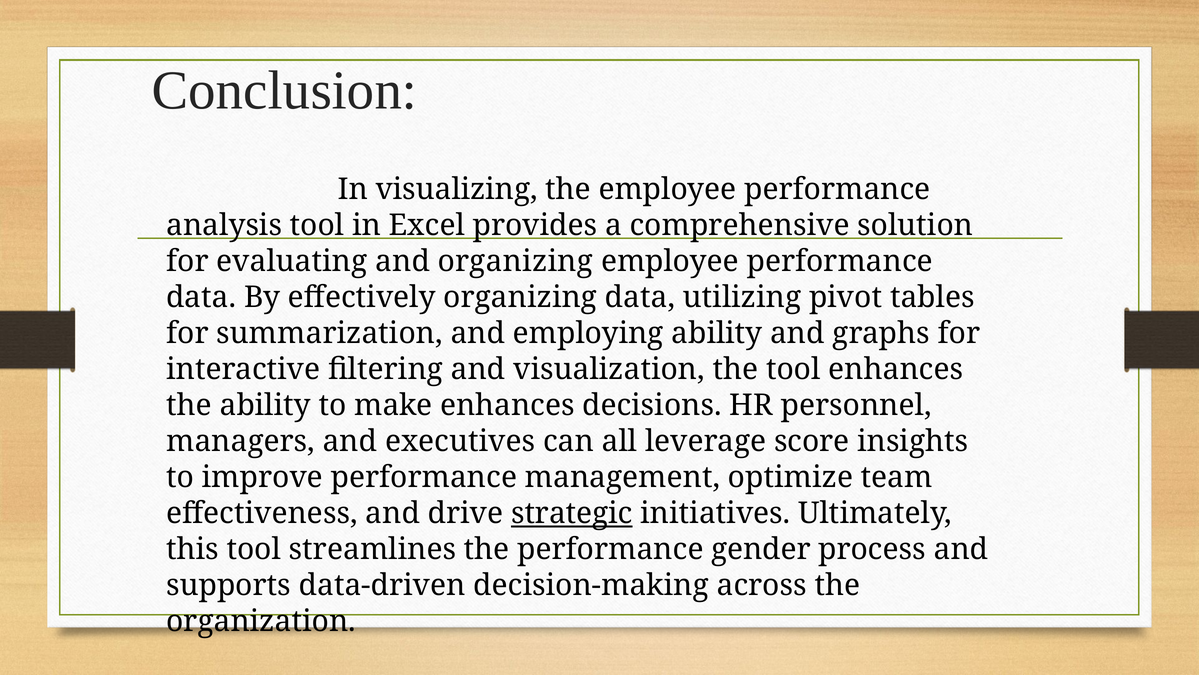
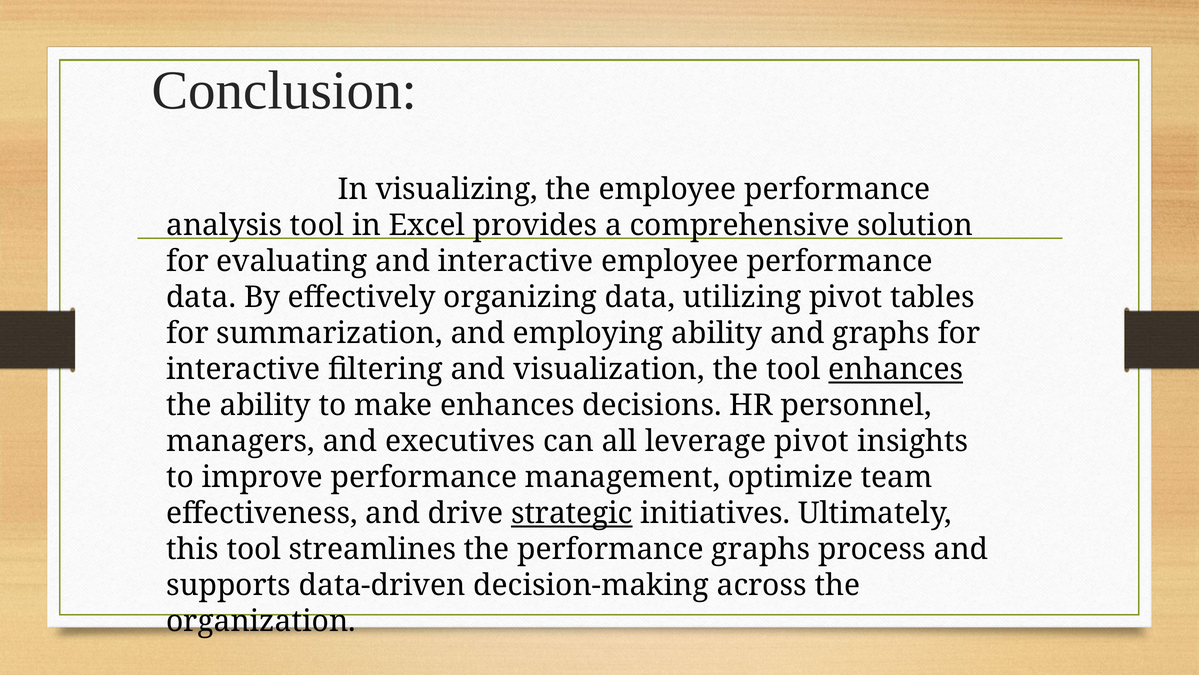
and organizing: organizing -> interactive (515, 261)
enhances underline: none -> present (896, 369)
leverage score: score -> pivot (811, 441)
performance gender: gender -> graphs (761, 549)
